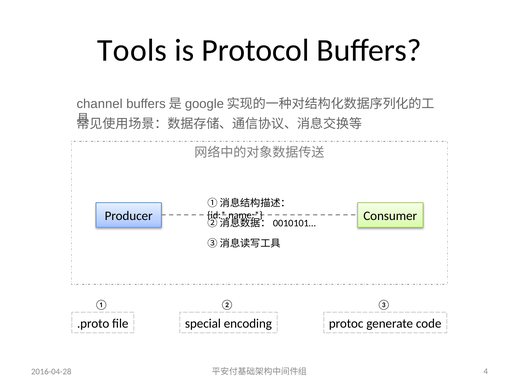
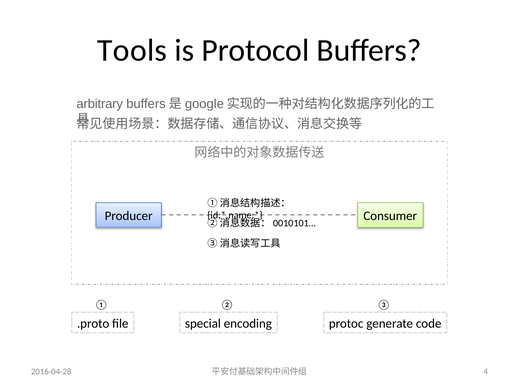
channel: channel -> arbitrary (100, 104)
